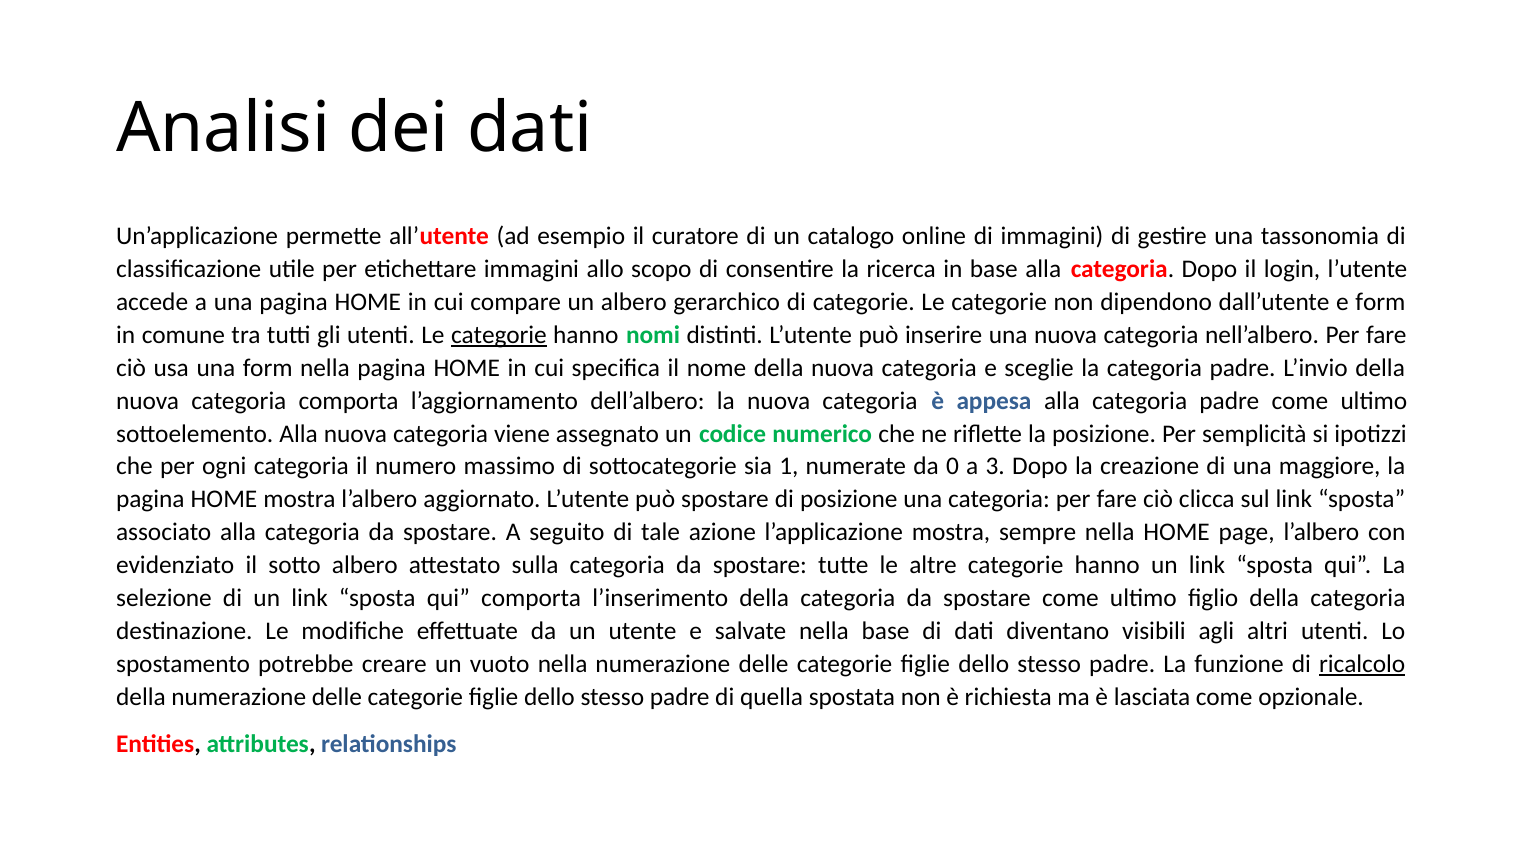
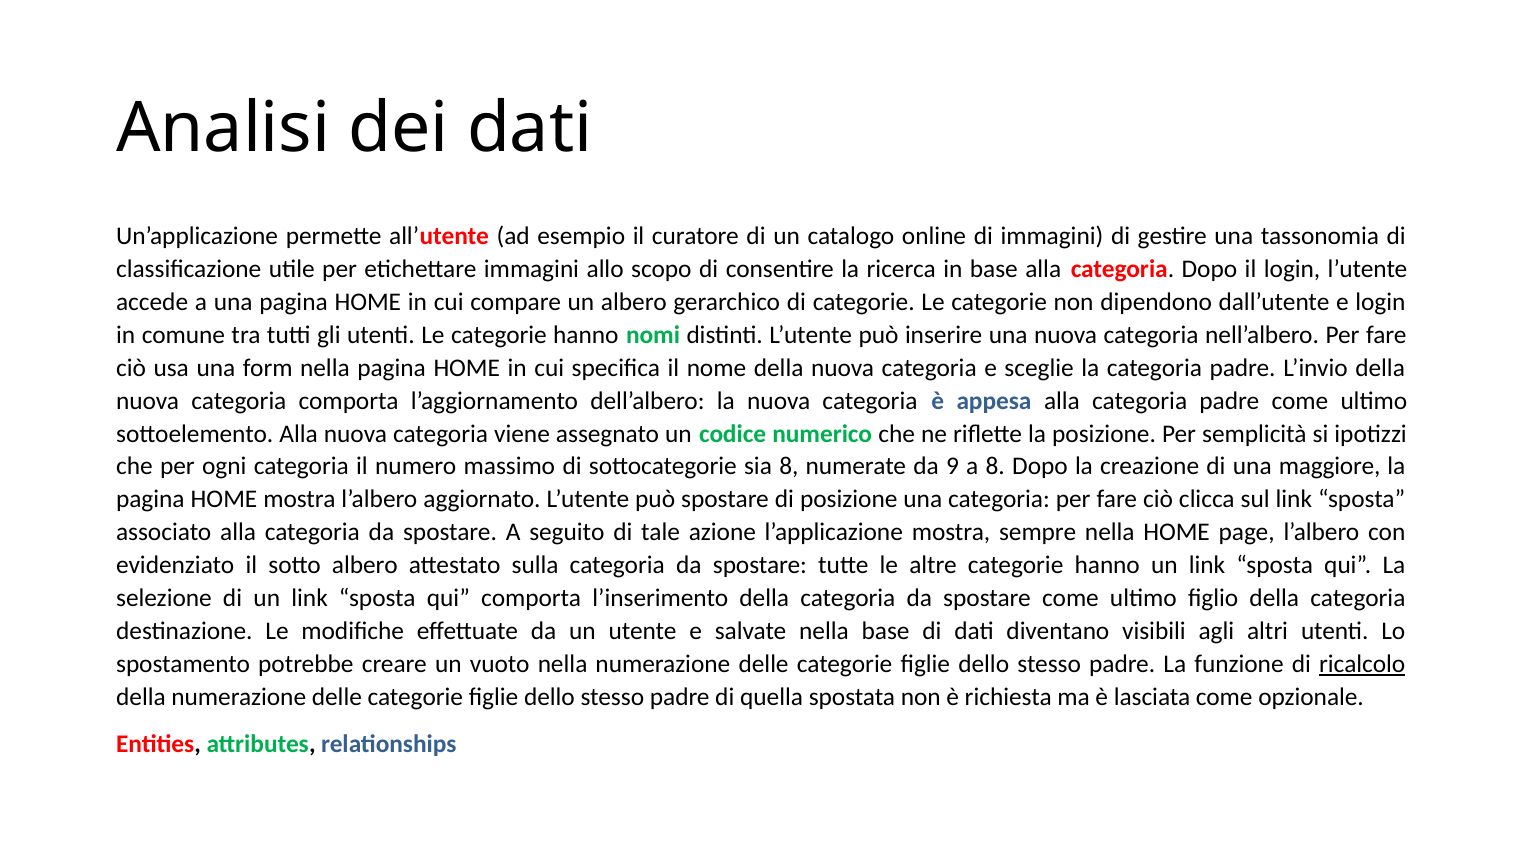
e form: form -> login (1380, 302)
categorie underline: present -> none (499, 335)
sia 1: 1 -> 8 (789, 467)
0: 0 -> 9 (953, 467)
a 3: 3 -> 8 (995, 467)
